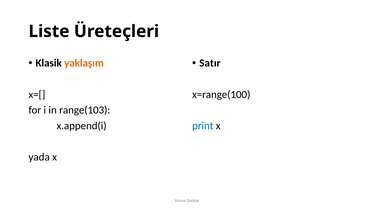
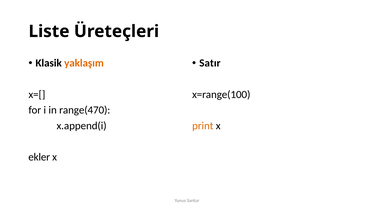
range(103: range(103 -> range(470 (85, 110)
print colour: blue -> orange (203, 126)
yada: yada -> ekler (39, 157)
